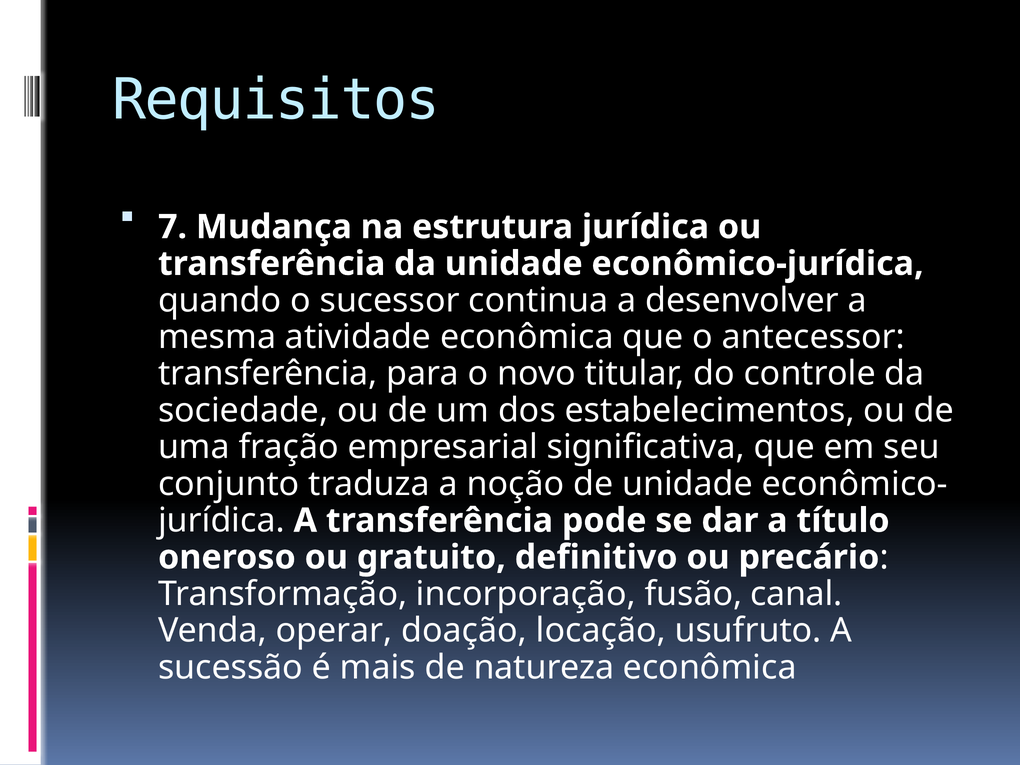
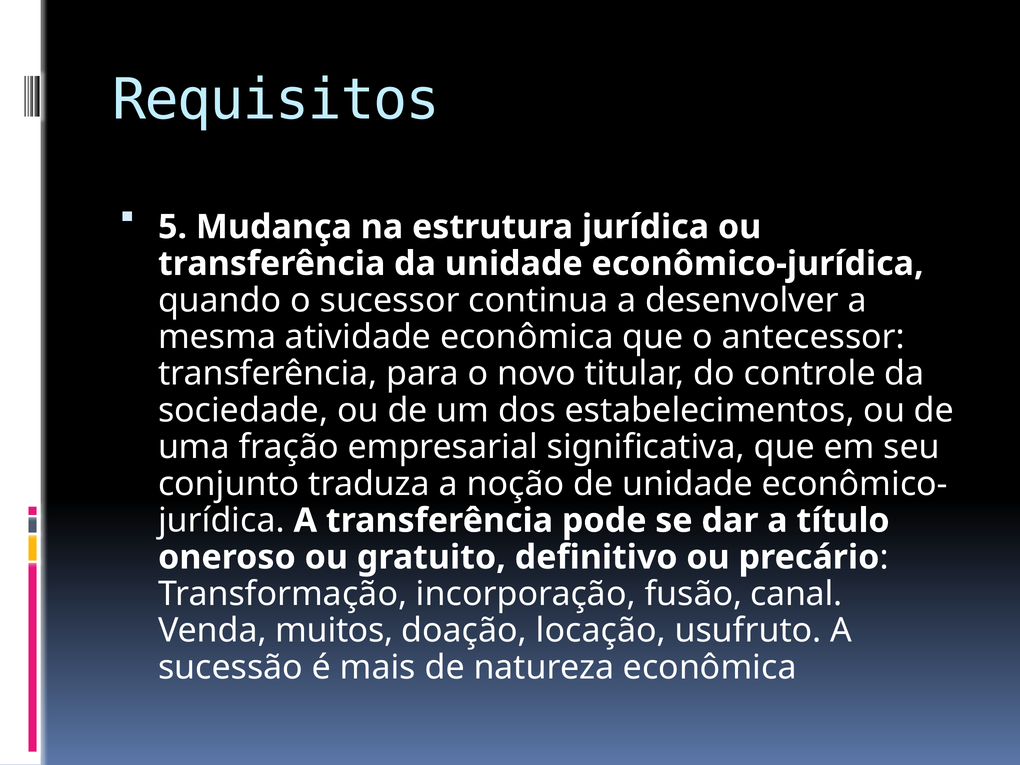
7: 7 -> 5 (173, 227)
operar: operar -> muitos (334, 631)
